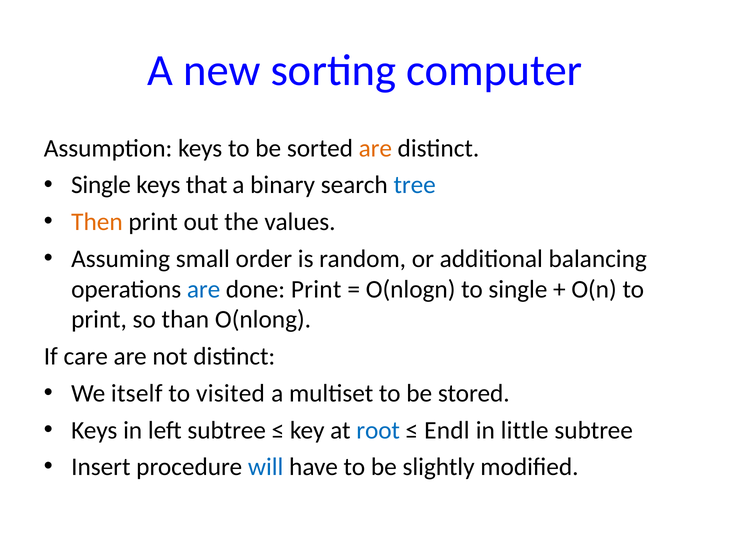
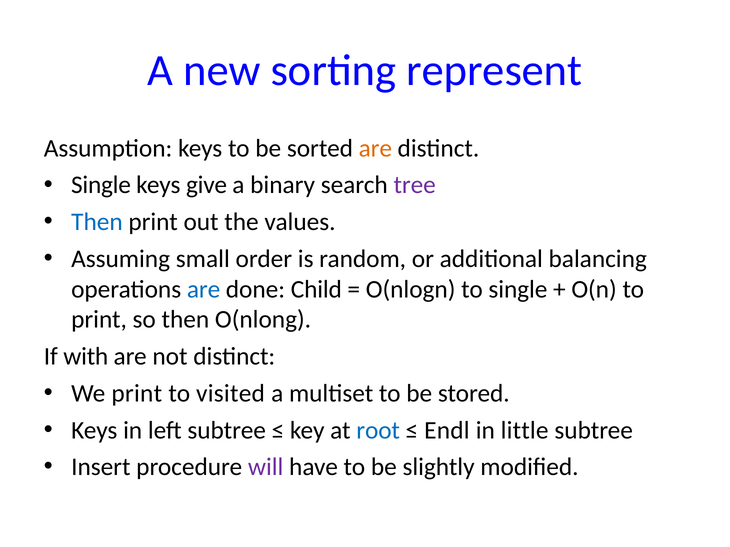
computer: computer -> represent (494, 71)
that: that -> give (207, 185)
tree colour: blue -> purple (415, 185)
Then colour: orange -> blue (97, 222)
done Print: Print -> Child (316, 289)
so than: than -> then (185, 320)
care: care -> with (86, 357)
We itself: itself -> print (137, 394)
will colour: blue -> purple (266, 468)
